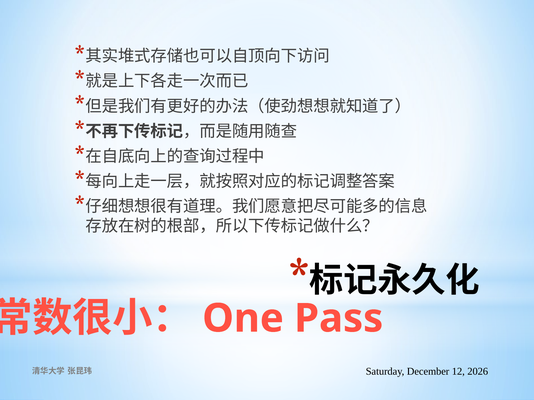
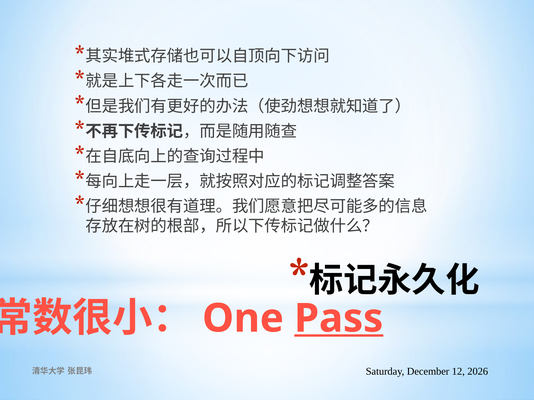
Pass underline: none -> present (339, 319)
